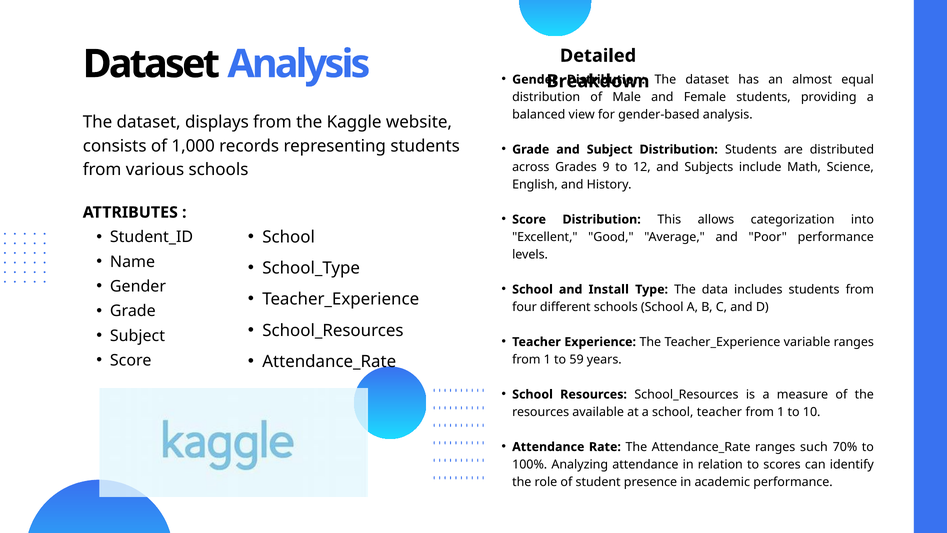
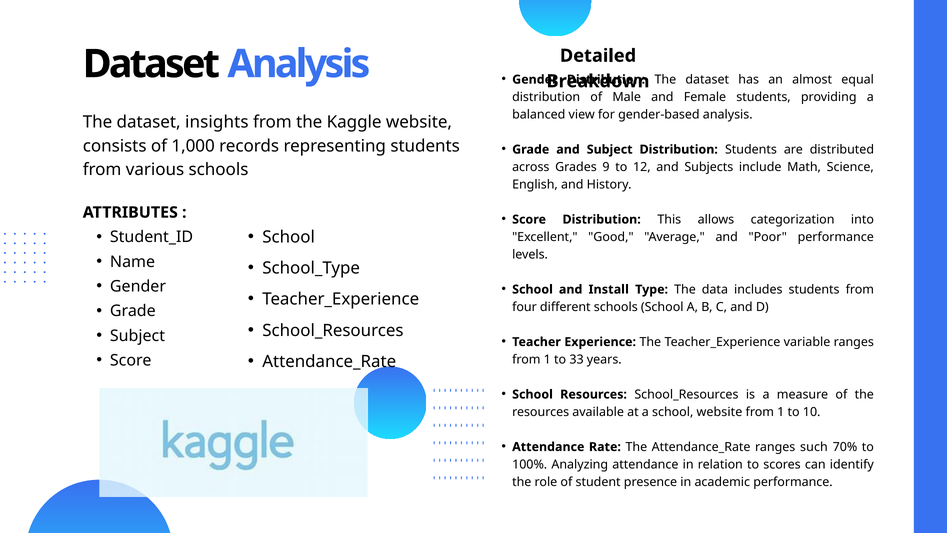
displays: displays -> insights (217, 122)
59: 59 -> 33 (577, 359)
school teacher: teacher -> website (719, 412)
